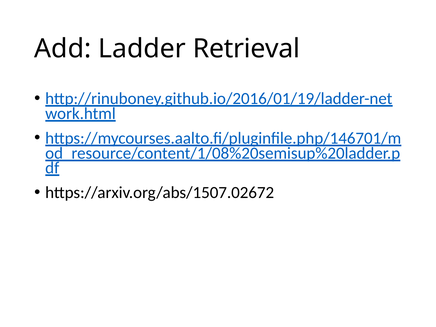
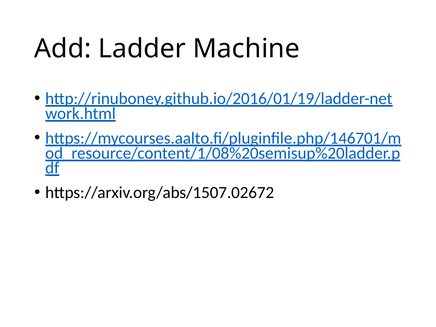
Retrieval: Retrieval -> Machine (246, 49)
